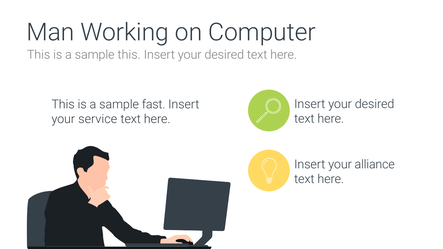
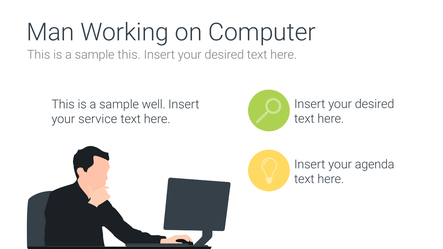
fast: fast -> well (154, 104)
alliance: alliance -> agenda (375, 164)
